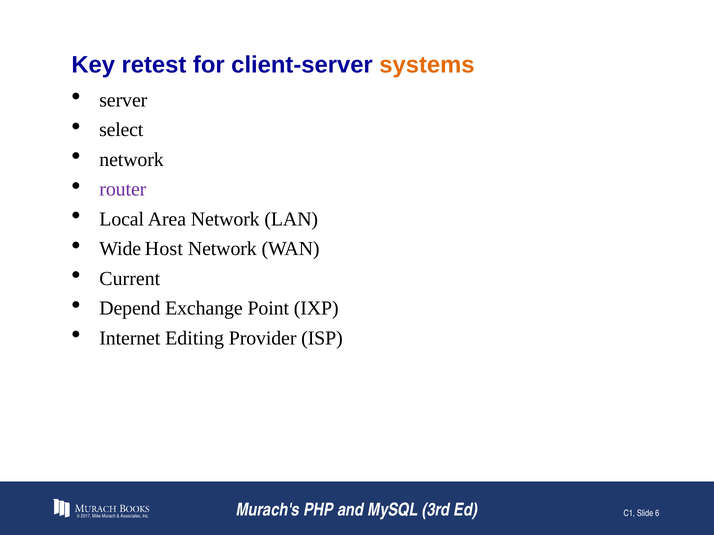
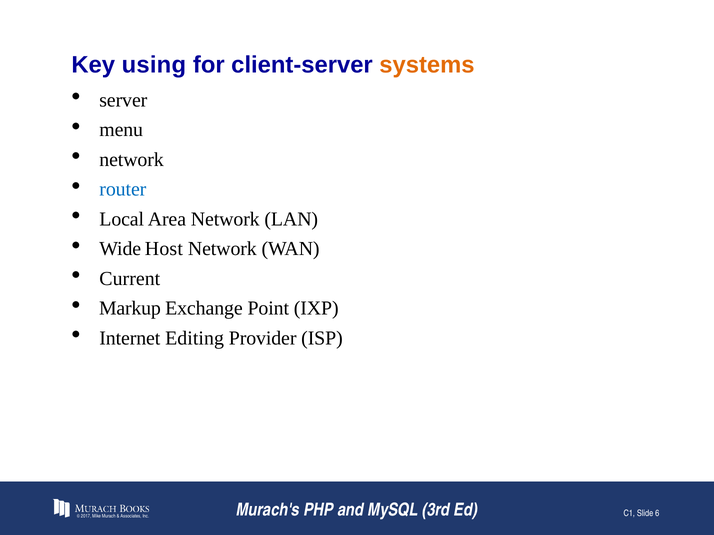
retest: retest -> using (154, 65)
select: select -> menu (121, 130)
router colour: purple -> blue (123, 189)
Depend: Depend -> Markup (130, 309)
